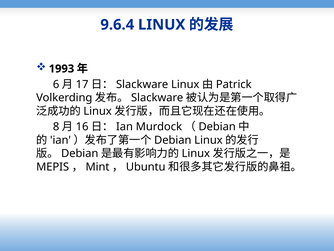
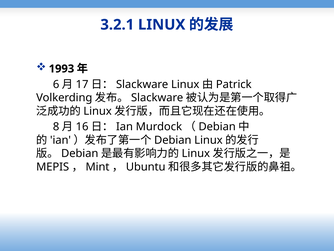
9.6.4: 9.6.4 -> 3.2.1 (117, 25)
